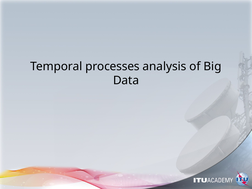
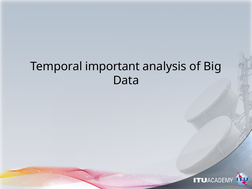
processes: processes -> important (112, 66)
